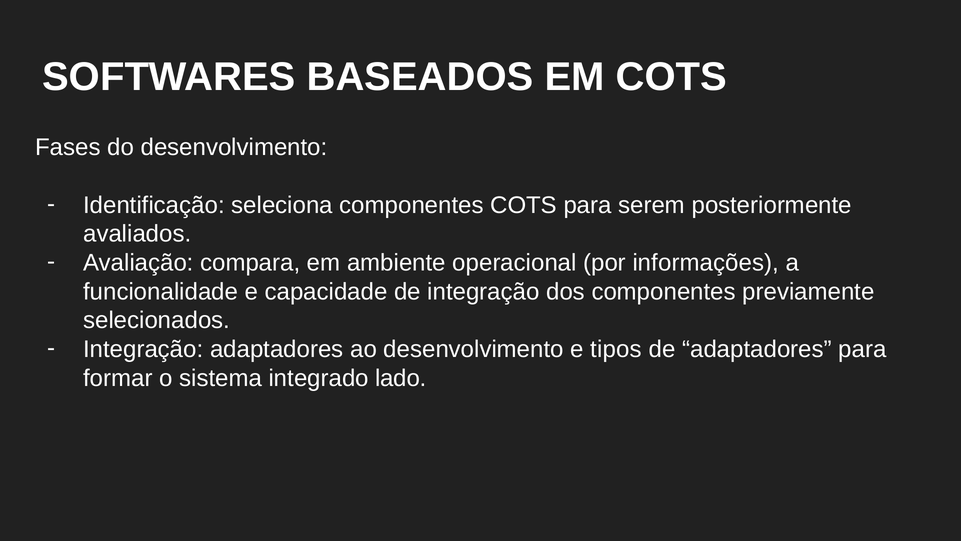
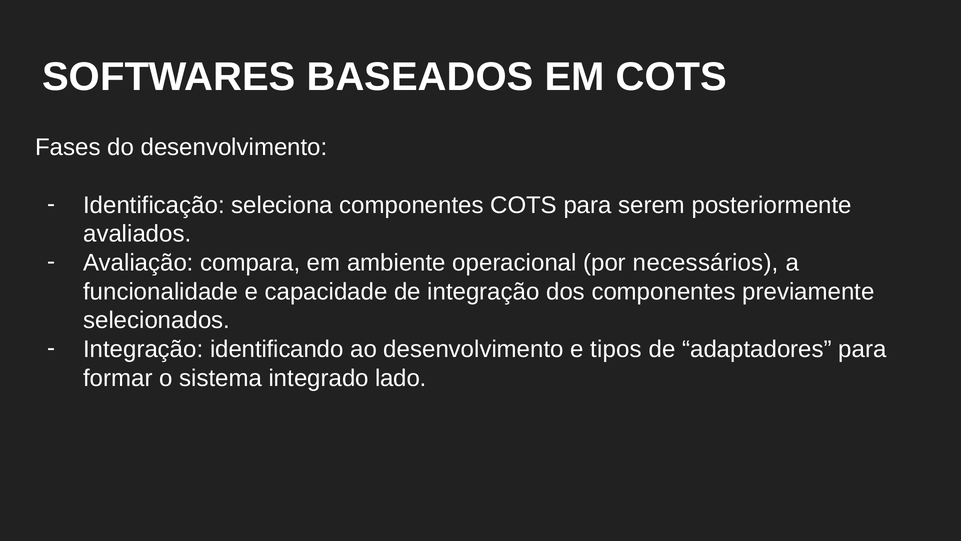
informações: informações -> necessários (706, 263)
Integração adaptadores: adaptadores -> identificando (277, 349)
